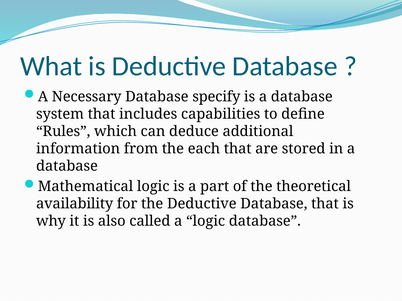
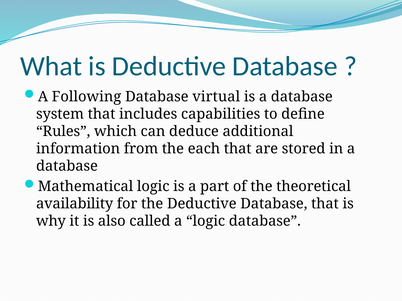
Necessary: Necessary -> Following (87, 97)
specify: specify -> virtual (216, 97)
